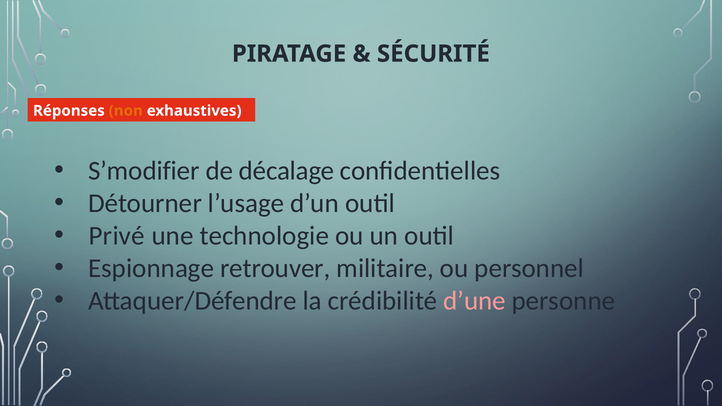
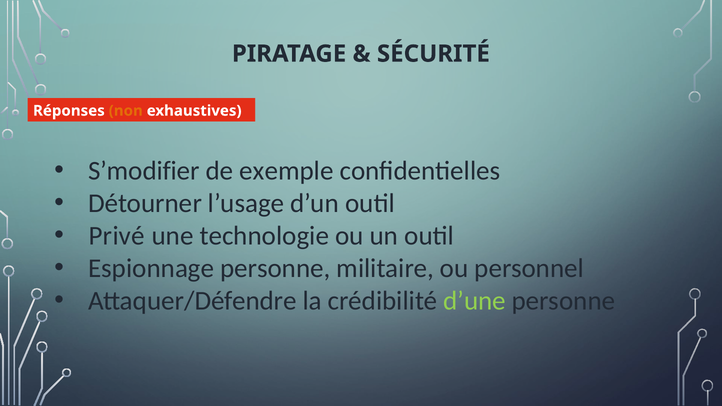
décalage: décalage -> exemple (286, 171)
Espionnage retrouver: retrouver -> personne (275, 268)
d’une colour: pink -> light green (475, 301)
